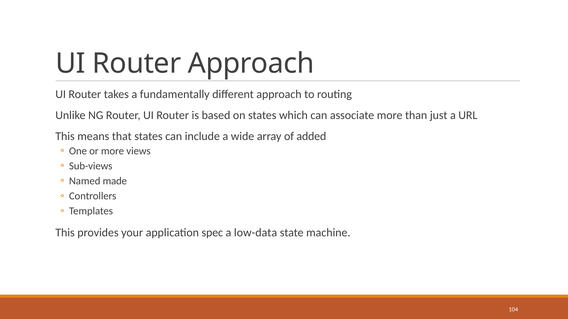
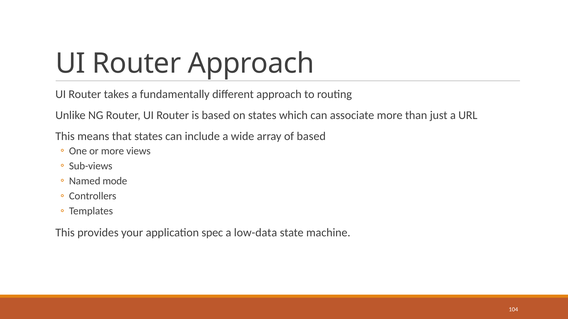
of added: added -> based (311, 137)
made: made -> mode (115, 181)
